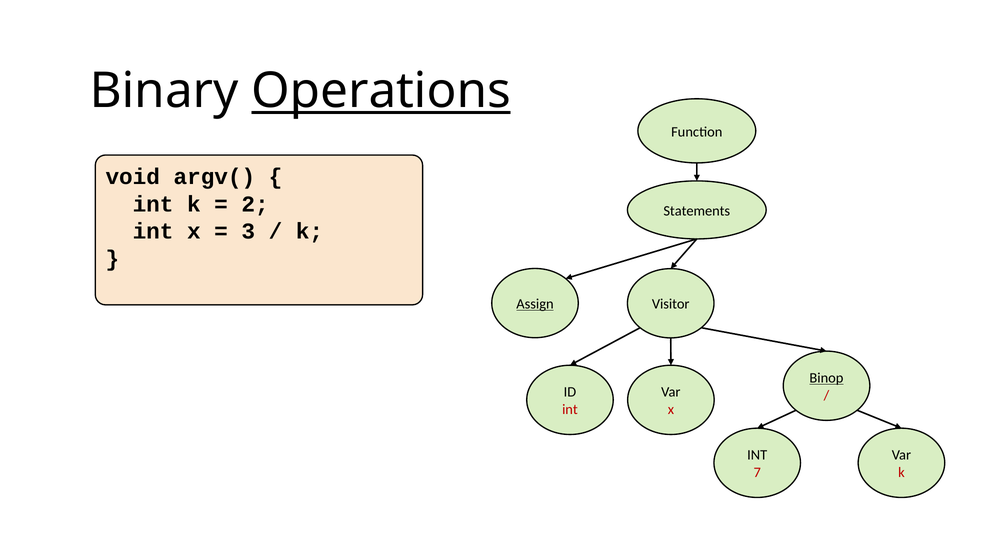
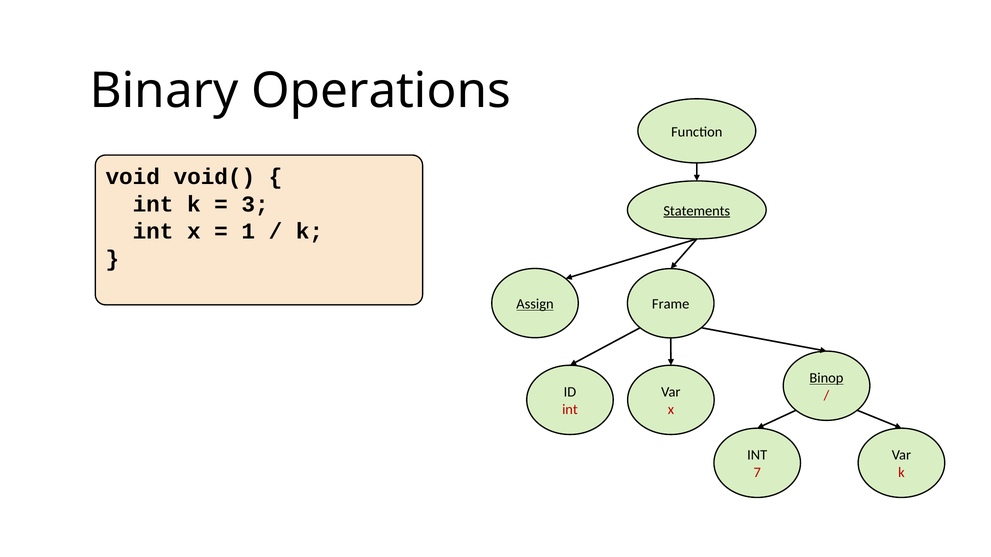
Operations underline: present -> none (381, 91)
argv(: argv( -> void( (214, 177)
2: 2 -> 3 (255, 204)
Statements underline: none -> present (697, 211)
3: 3 -> 1 (248, 232)
Visitor: Visitor -> Frame (671, 304)
